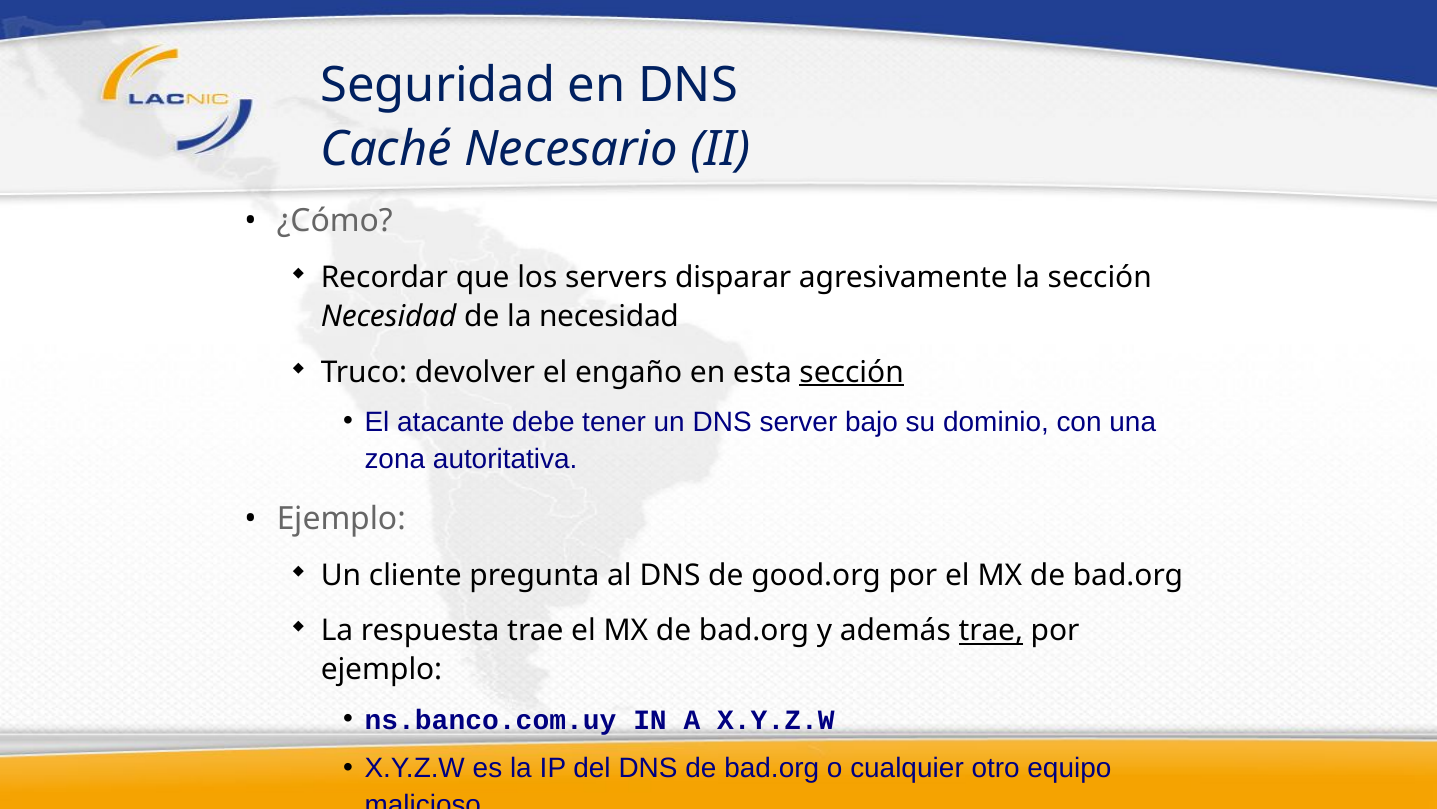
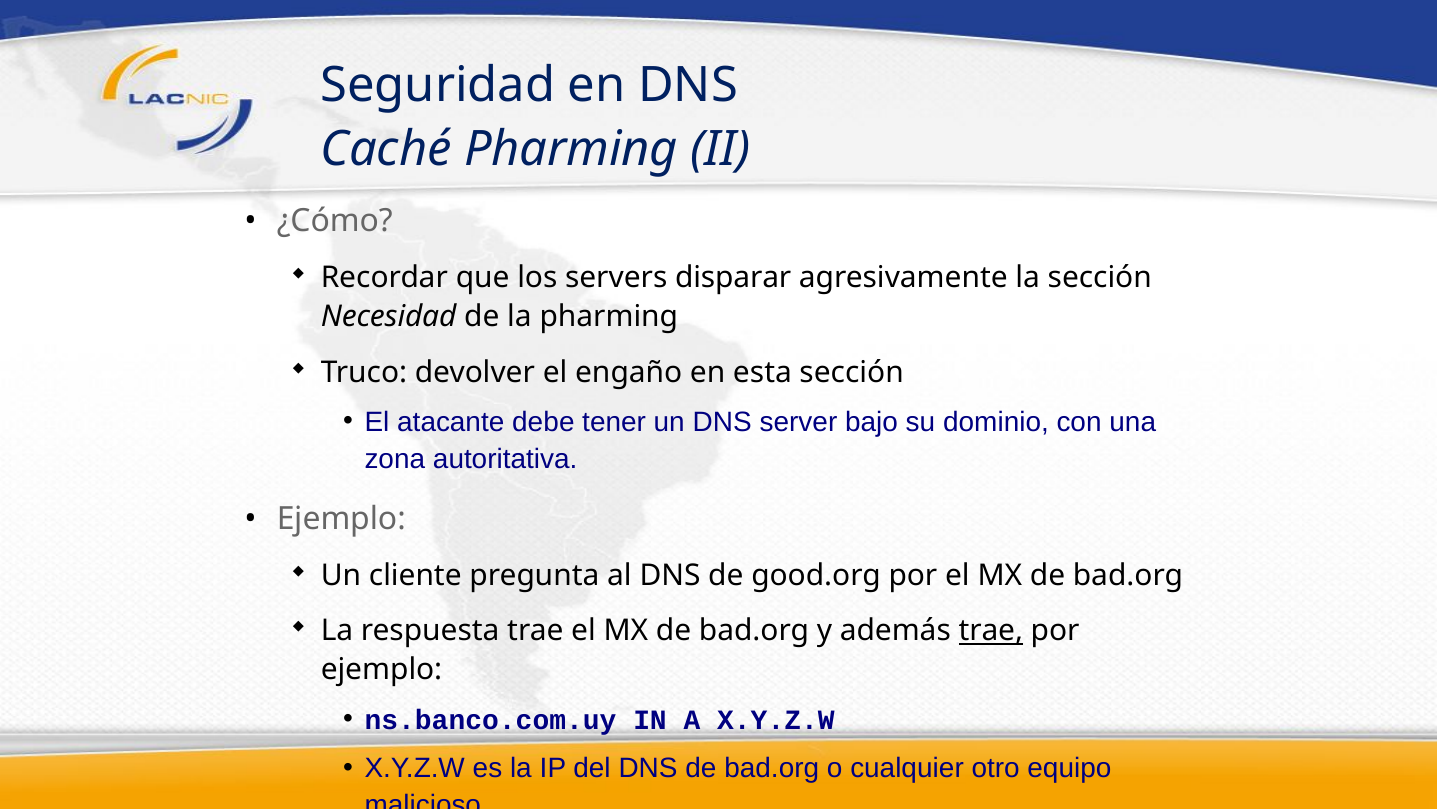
Caché Necesario: Necesario -> Pharming (571, 149)
la necesidad: necesidad -> pharming (609, 317)
sección underline: present -> none (852, 372)
